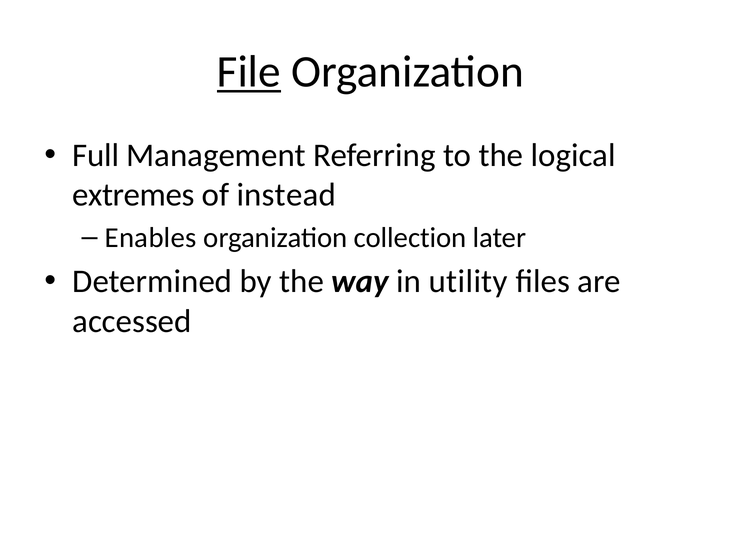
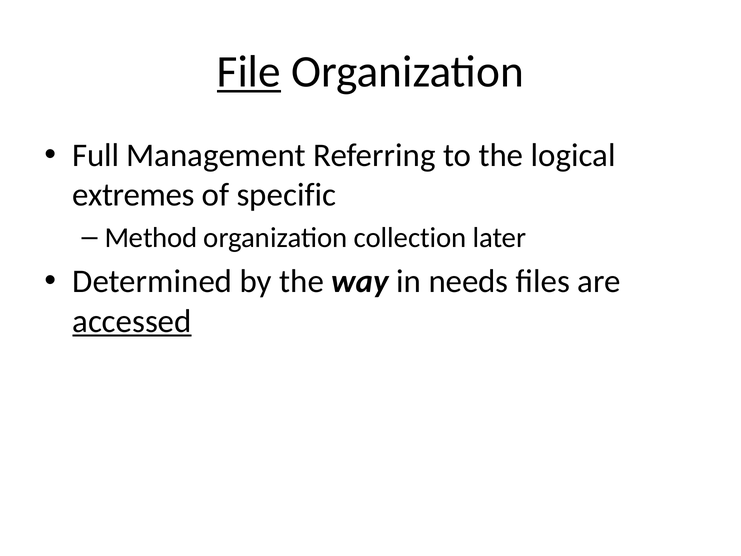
instead: instead -> specific (286, 195)
Enables: Enables -> Method (151, 238)
utility: utility -> needs (468, 281)
accessed underline: none -> present (132, 321)
